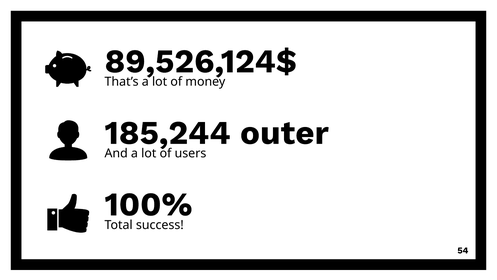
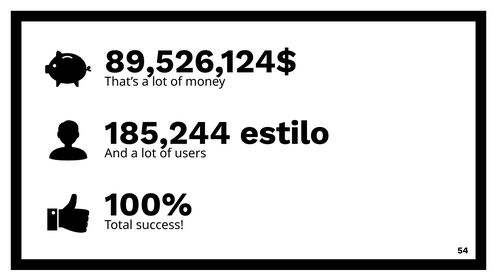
outer: outer -> estilo (285, 133)
